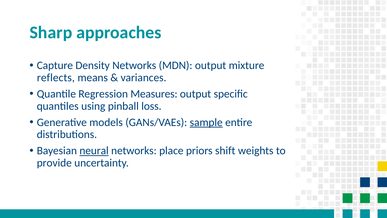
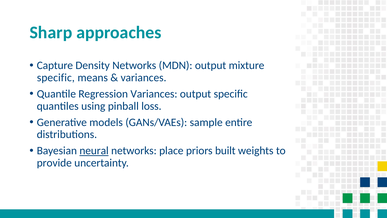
reflects: reflects -> specific (56, 78)
Regression Measures: Measures -> Variances (154, 94)
sample underline: present -> none (206, 122)
shift: shift -> built (225, 151)
